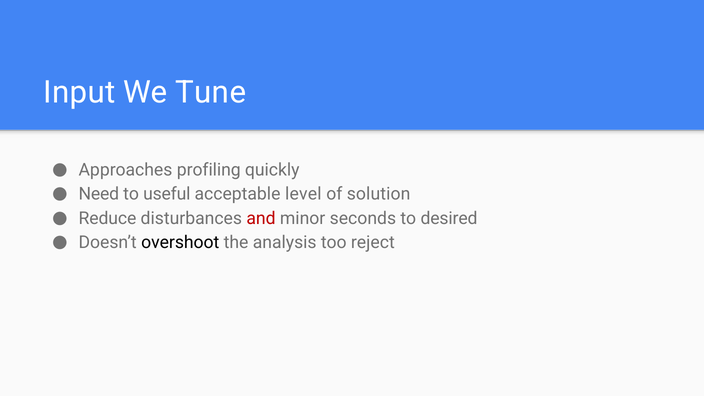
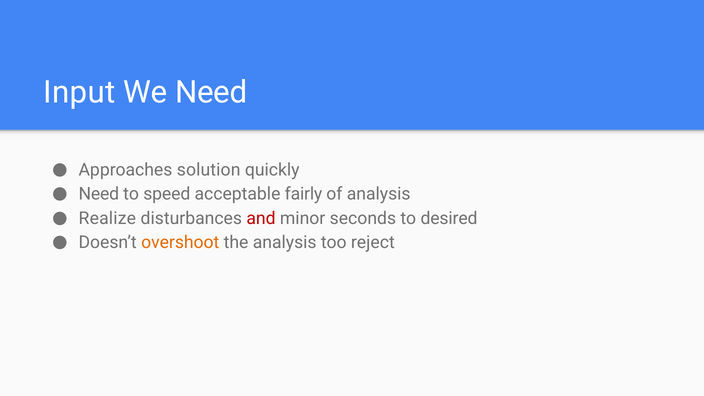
We Tune: Tune -> Need (211, 92)
profiling: profiling -> solution (209, 170)
useful: useful -> speed (167, 194)
level: level -> fairly (304, 194)
of solution: solution -> analysis (379, 194)
Reduce: Reduce -> Realize (107, 218)
overshoot colour: black -> orange (180, 243)
